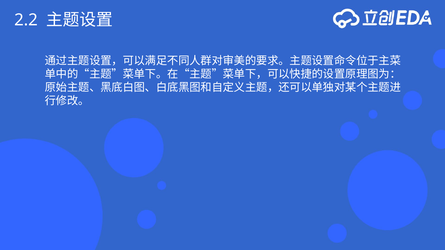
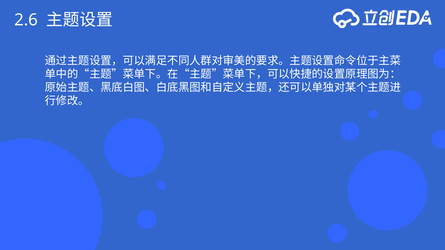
2.2: 2.2 -> 2.6 (26, 20)
